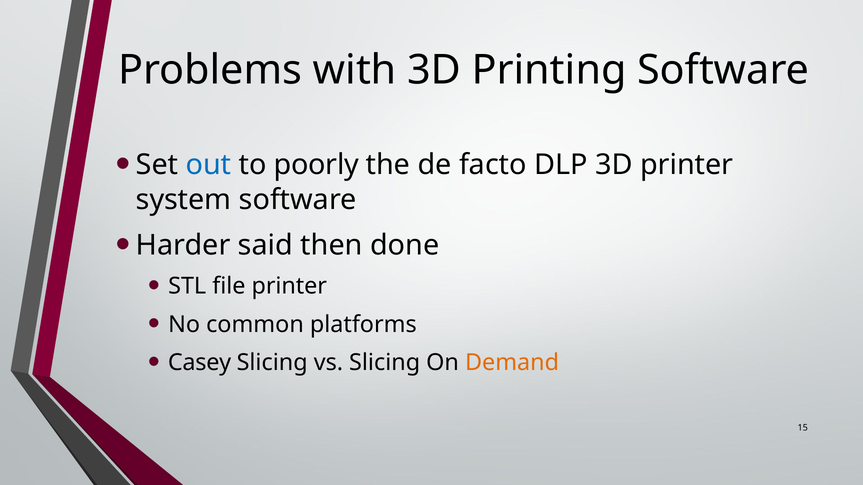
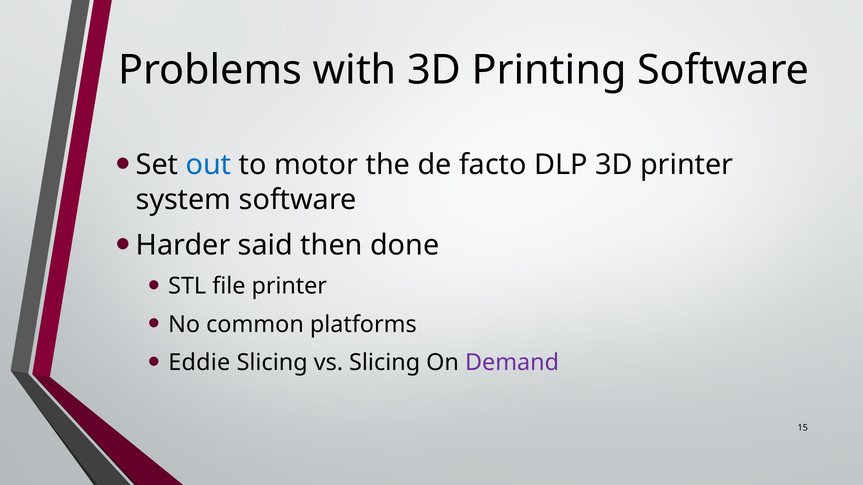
poorly: poorly -> motor (316, 165)
Casey: Casey -> Eddie (199, 363)
Demand colour: orange -> purple (512, 363)
